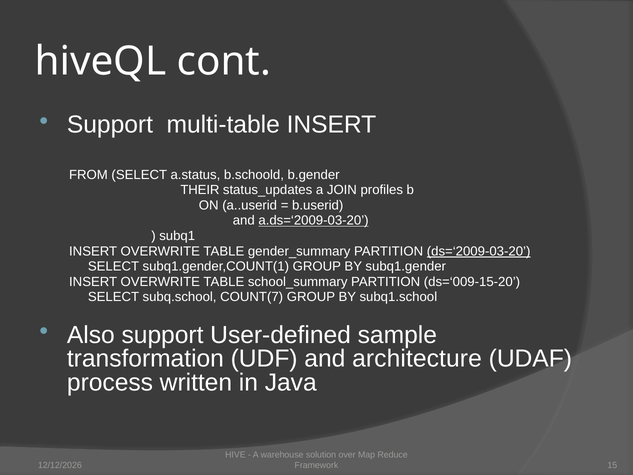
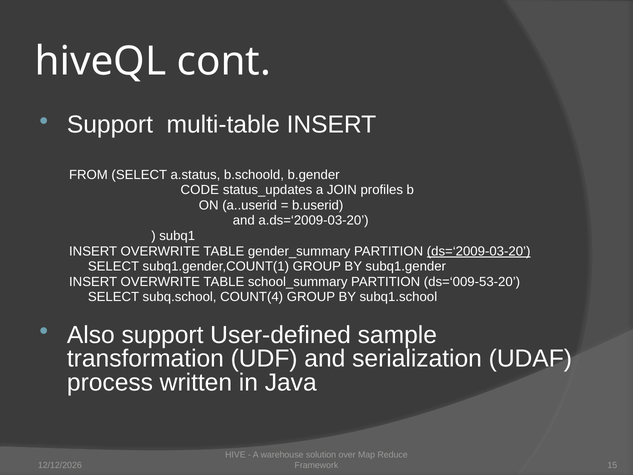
THEIR: THEIR -> CODE (200, 190)
a.ds=‘2009-03-20 underline: present -> none (313, 220)
ds=‘009-15-20: ds=‘009-15-20 -> ds=‘009-53-20 (472, 282)
COUNT(7: COUNT(7 -> COUNT(4 (252, 297)
architecture: architecture -> serialization (417, 359)
